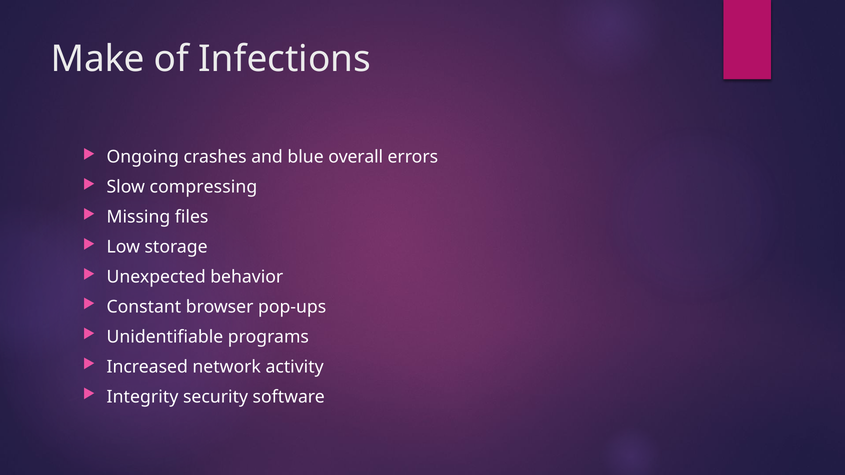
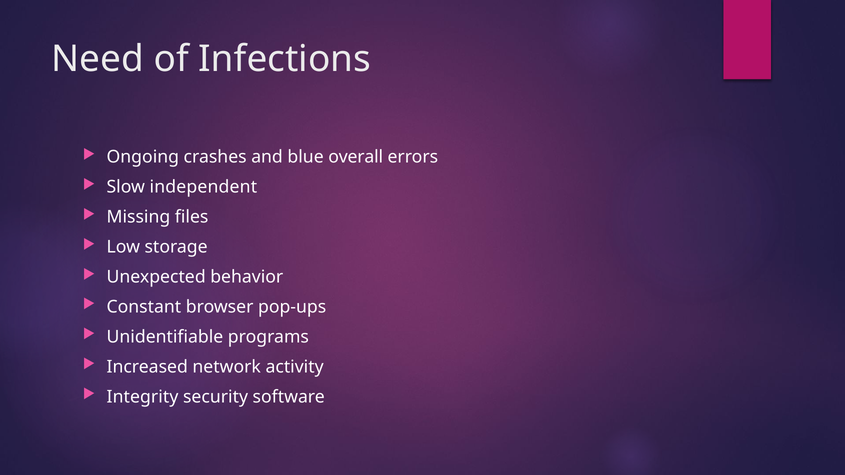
Make: Make -> Need (98, 59)
compressing: compressing -> independent (203, 187)
